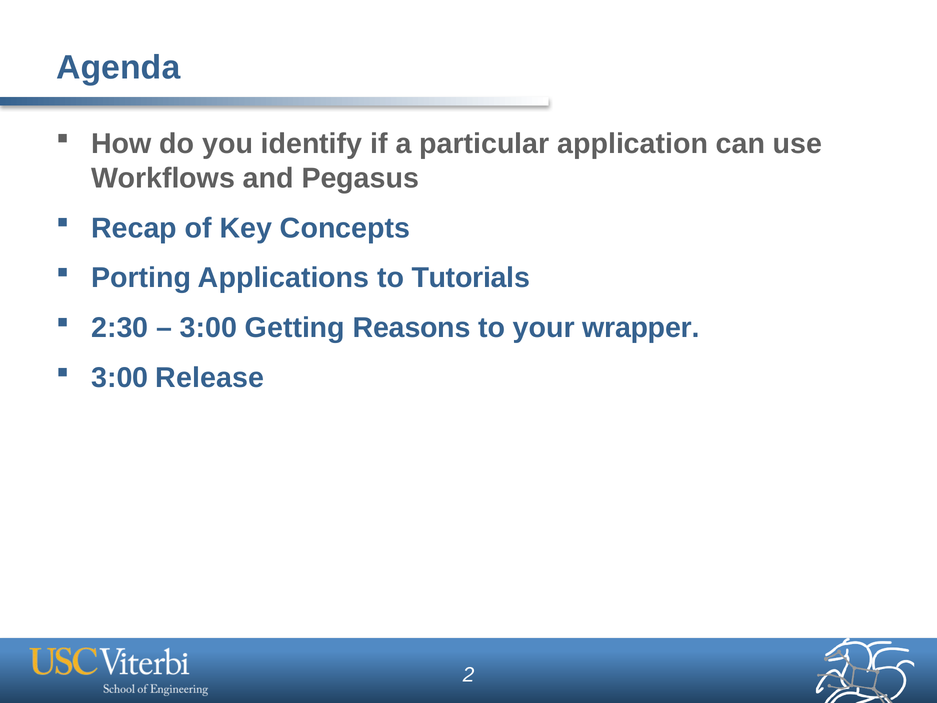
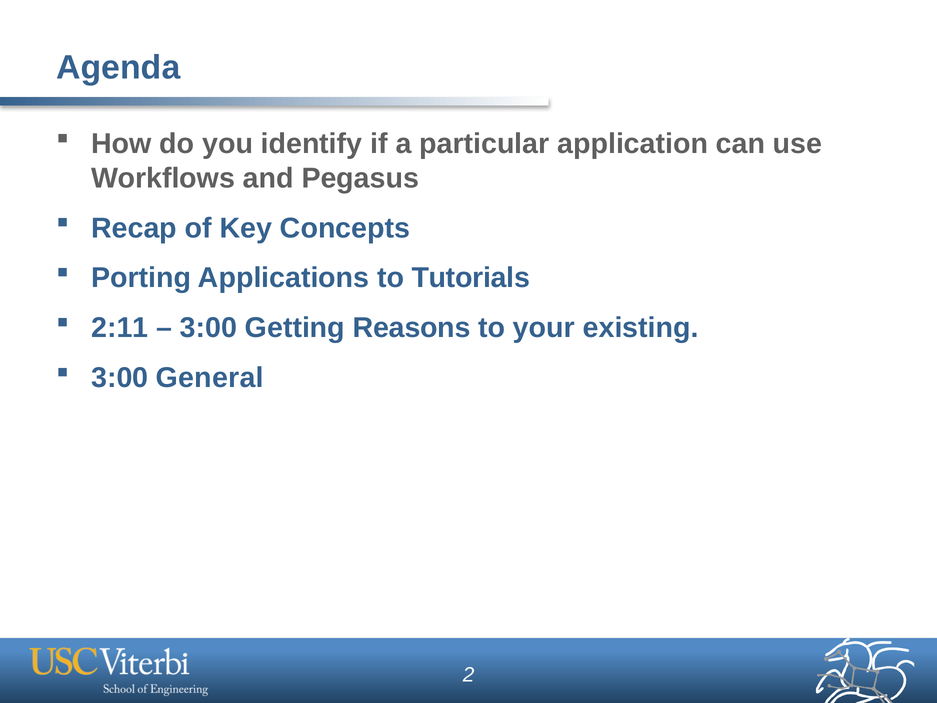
2:30: 2:30 -> 2:11 (120, 328)
wrapper: wrapper -> existing (641, 328)
Release: Release -> General (210, 378)
